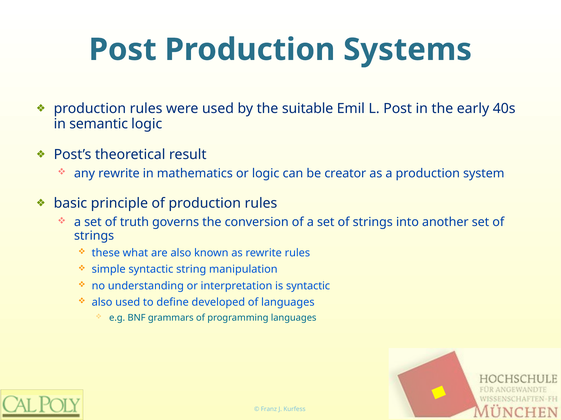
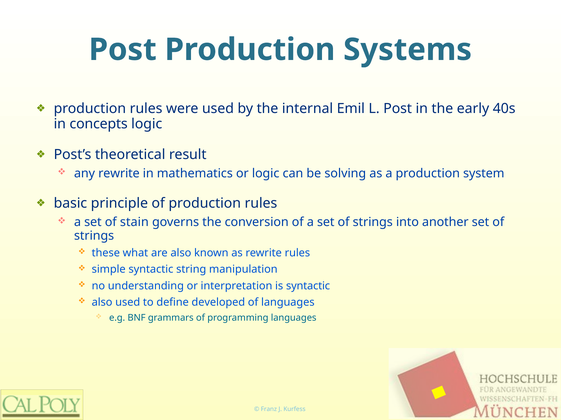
suitable: suitable -> internal (308, 109)
semantic: semantic -> concepts (99, 124)
creator: creator -> solving (345, 174)
truth: truth -> stain (134, 223)
